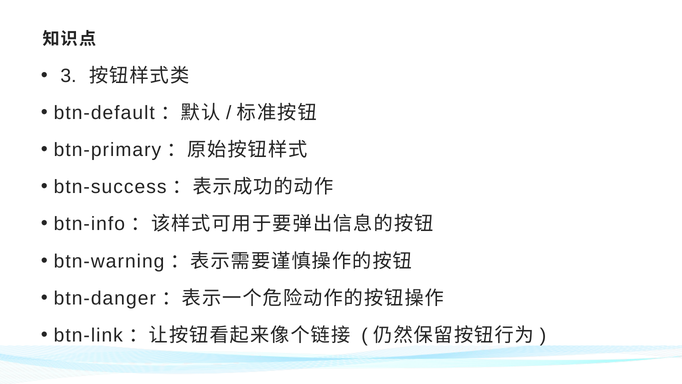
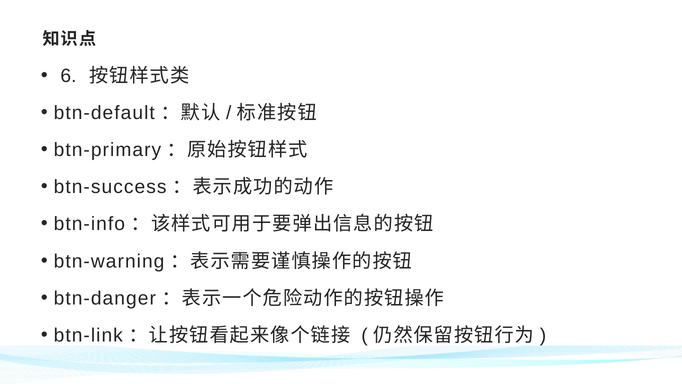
3: 3 -> 6 (68, 76)
